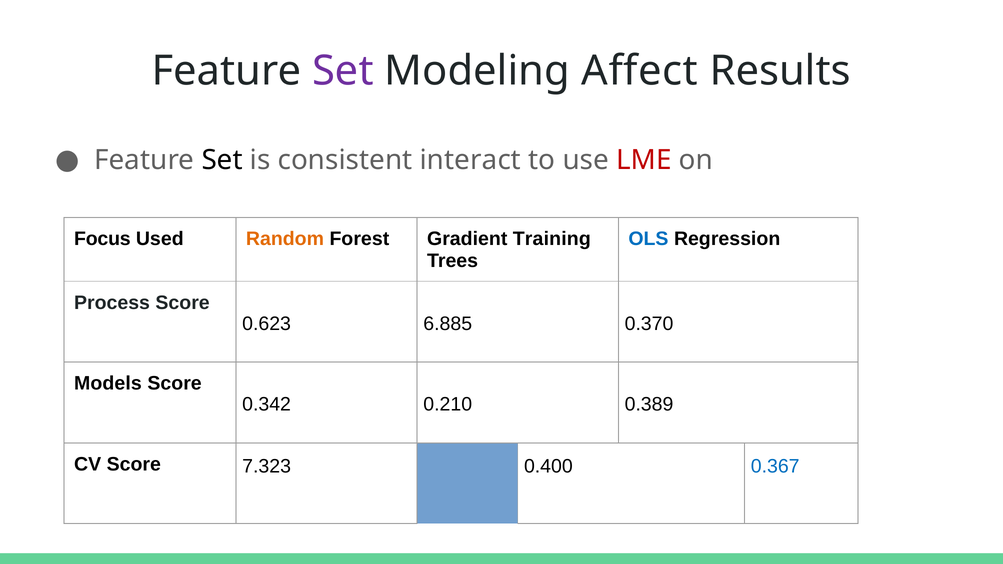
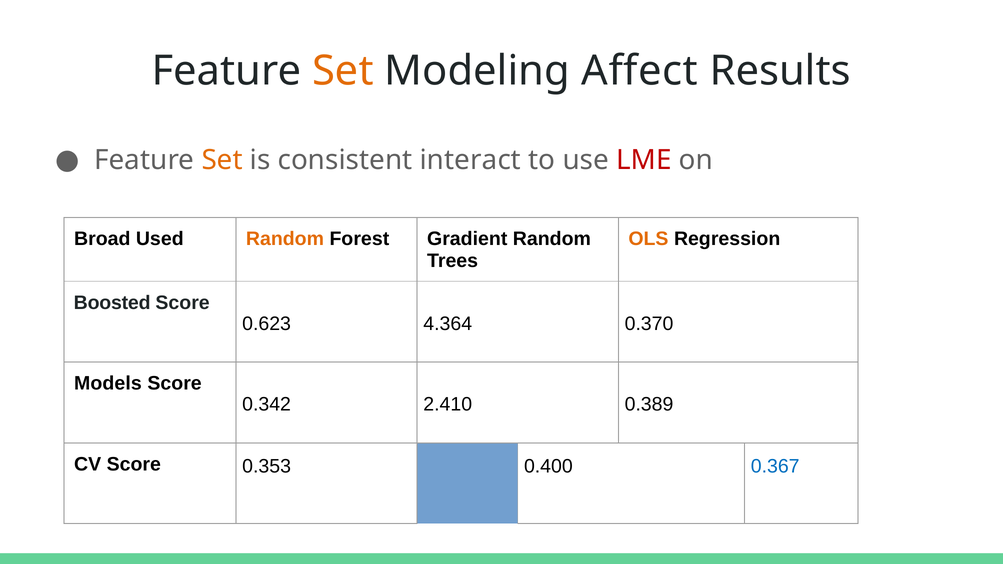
Set colour: purple -> orange (343, 71)
Set colour: black -> orange (222, 160)
Focus: Focus -> Broad (102, 239)
Gradient Training: Training -> Random (552, 239)
OLS colour: blue -> orange (648, 239)
Process: Process -> Boosted (112, 303)
6.885: 6.885 -> 4.364 (448, 324)
0.210: 0.210 -> 2.410 (448, 405)
7.323: 7.323 -> 0.353 (267, 467)
